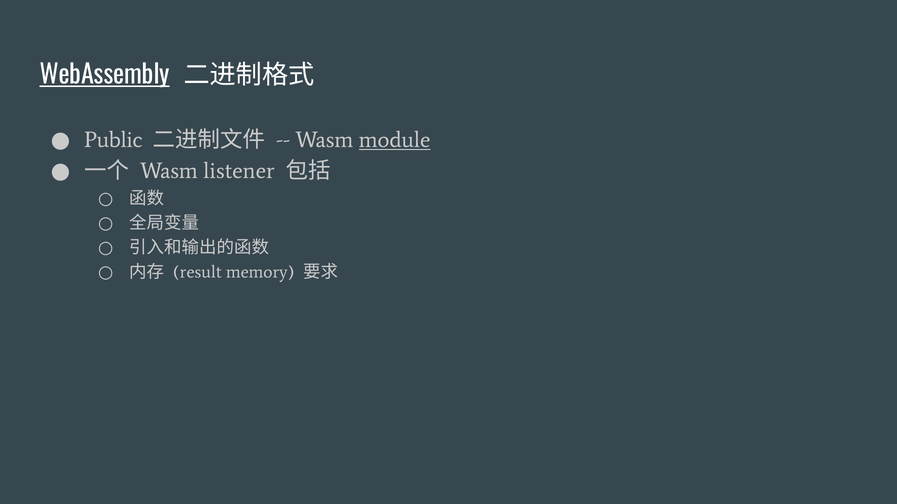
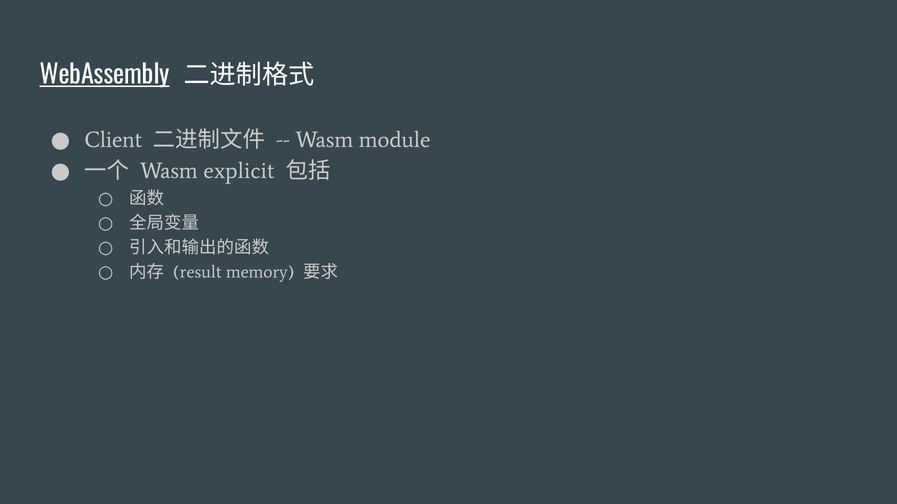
Public: Public -> Client (113, 140)
module underline: present -> none (395, 140)
listener: listener -> explicit (239, 171)
